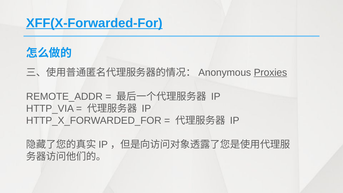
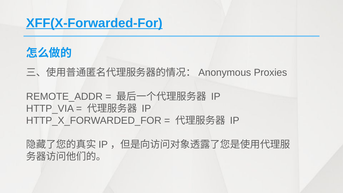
Proxies underline: present -> none (270, 72)
